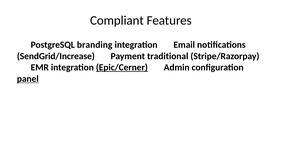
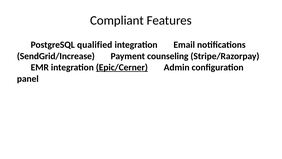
branding: branding -> qualified (95, 45)
traditional: traditional -> counseling (168, 56)
panel underline: present -> none (28, 79)
